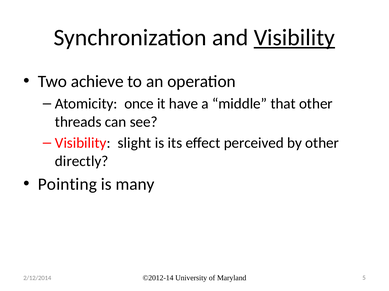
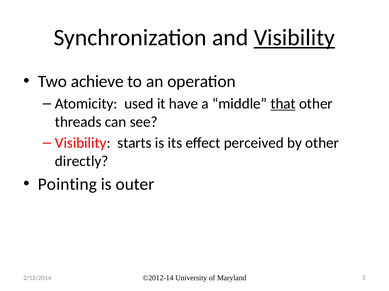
once: once -> used (139, 104)
that underline: none -> present (283, 104)
slight: slight -> starts (134, 143)
many: many -> outer (135, 185)
